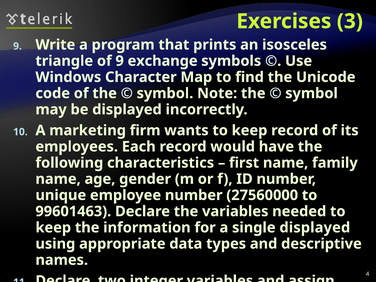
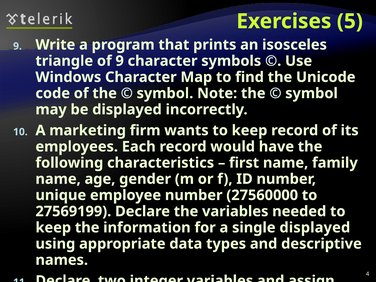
Exercises 3: 3 -> 5 (350, 21)
9 exchange: exchange -> character (163, 61)
99601463: 99601463 -> 27569199 (73, 211)
